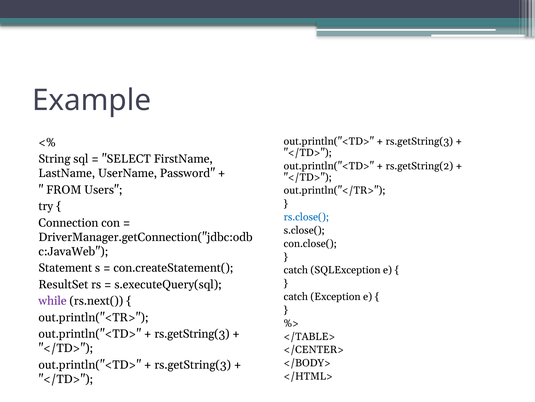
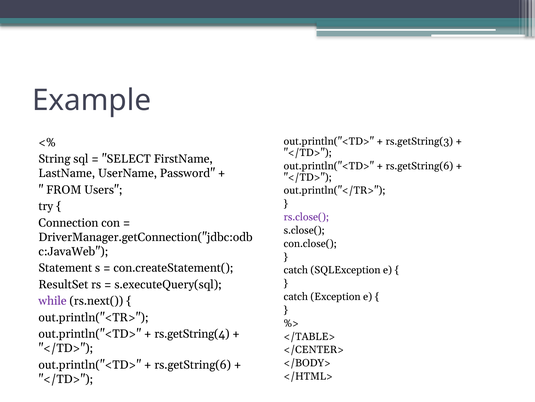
rs.getString(2: rs.getString(2 -> rs.getString(6 (419, 166)
rs.close( colour: blue -> purple (306, 217)
rs.getString(3: rs.getString(3 -> rs.getString(4 (192, 333)
rs.getString(3: rs.getString(3 -> rs.getString(6 (193, 364)
